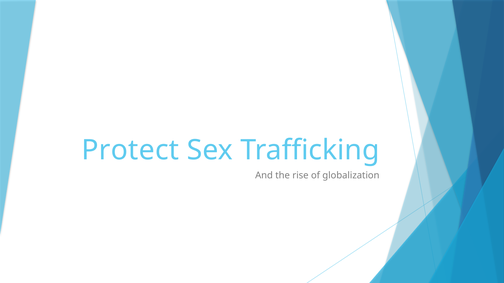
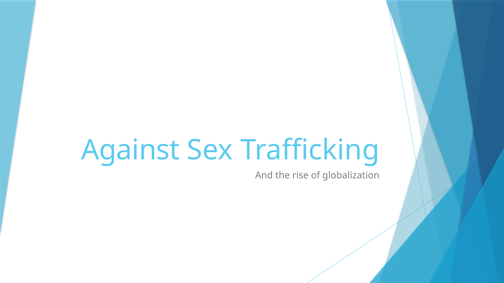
Protect: Protect -> Against (131, 151)
